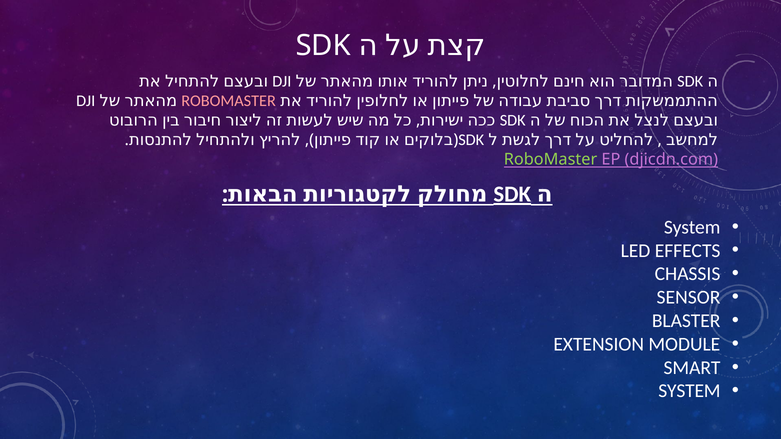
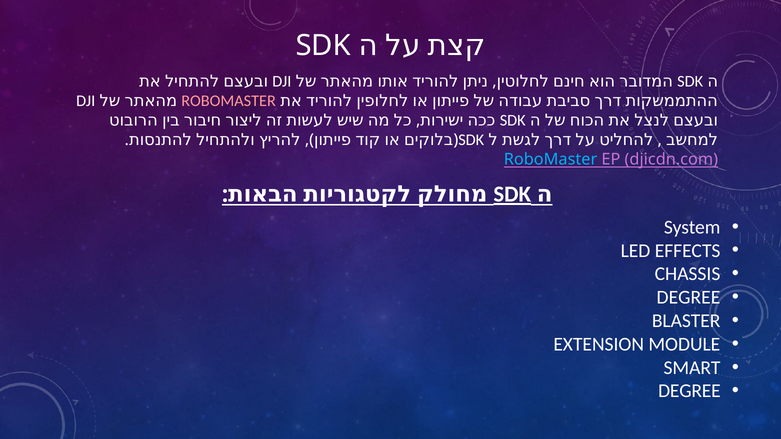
RoboMaster colour: light green -> light blue (551, 160)
SENSOR: SENSOR -> DEGREE (688, 298)
SYSTEM: SYSTEM -> DEGREE (689, 391)
